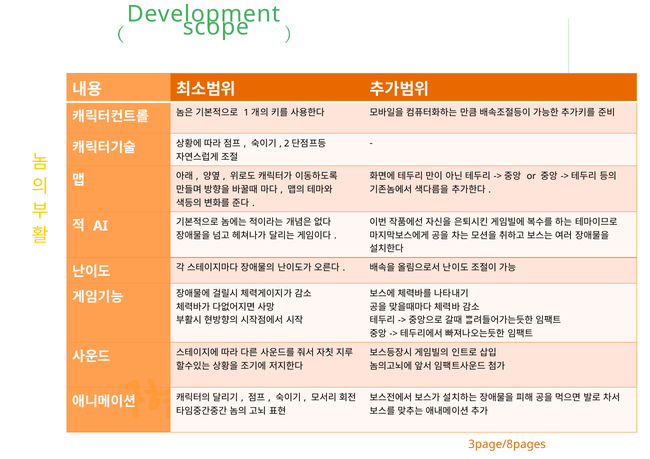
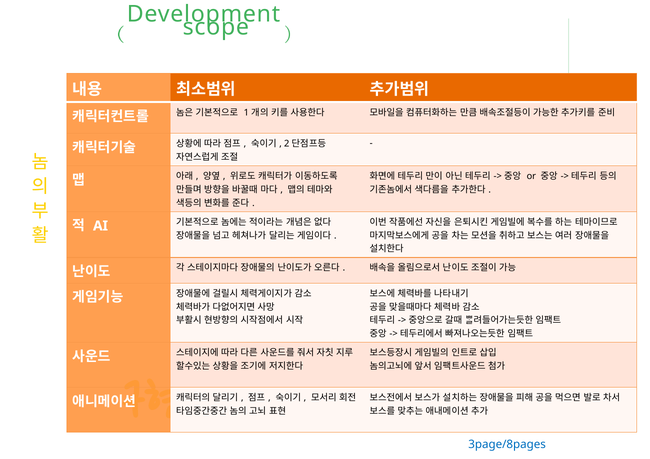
3page/8pages colour: orange -> blue (507, 445)
